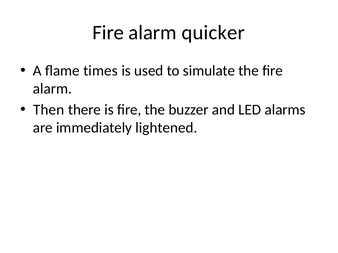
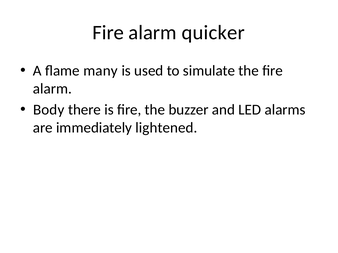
times: times -> many (101, 71)
Then: Then -> Body (49, 110)
